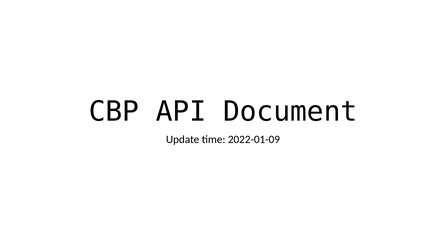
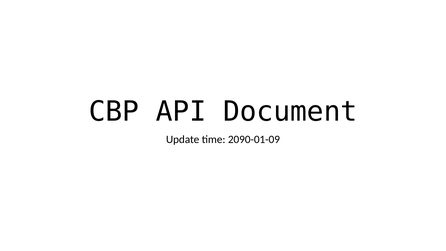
2022-01-09: 2022-01-09 -> 2090-01-09 (254, 139)
